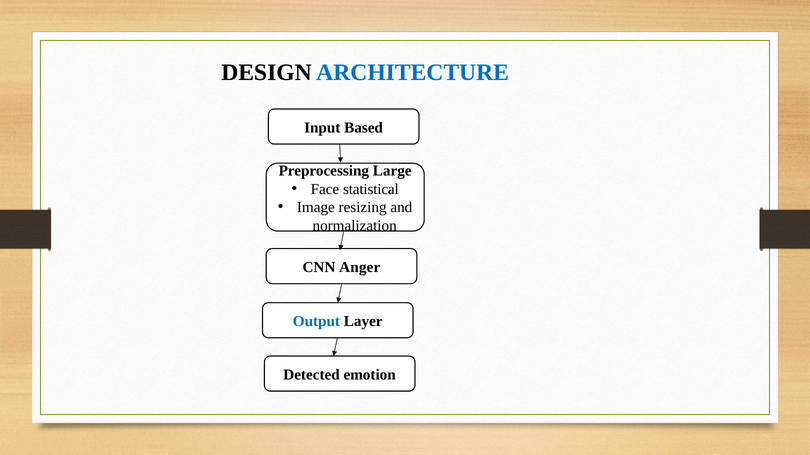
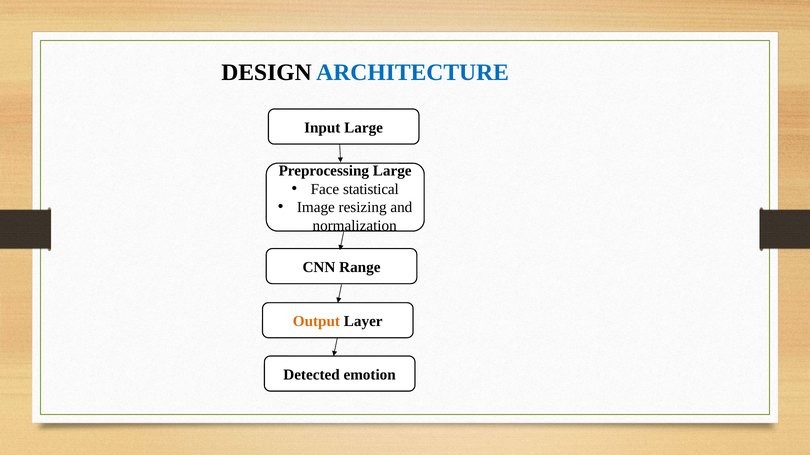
Input Based: Based -> Large (364, 128)
Anger: Anger -> Range (360, 268)
Output colour: blue -> orange (316, 322)
